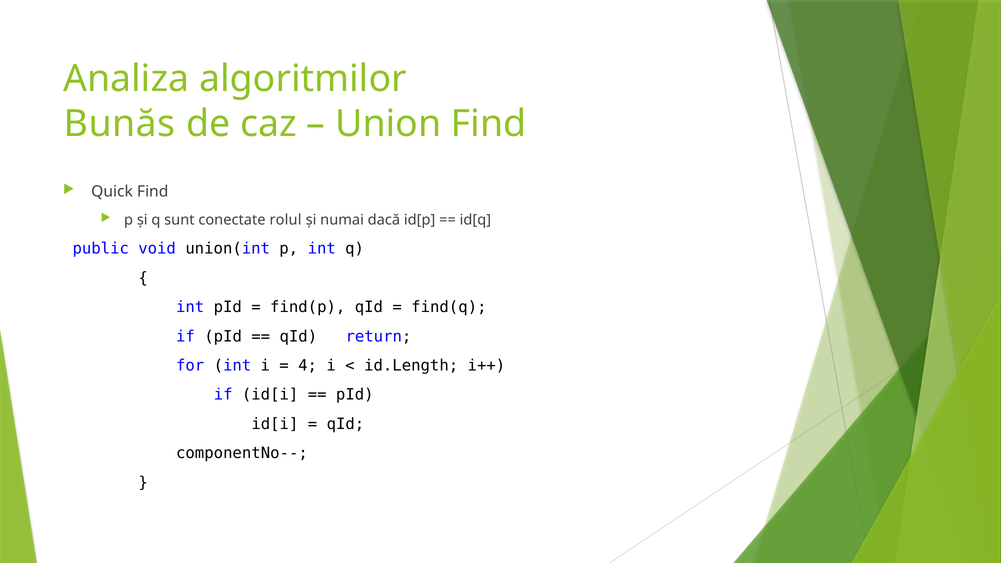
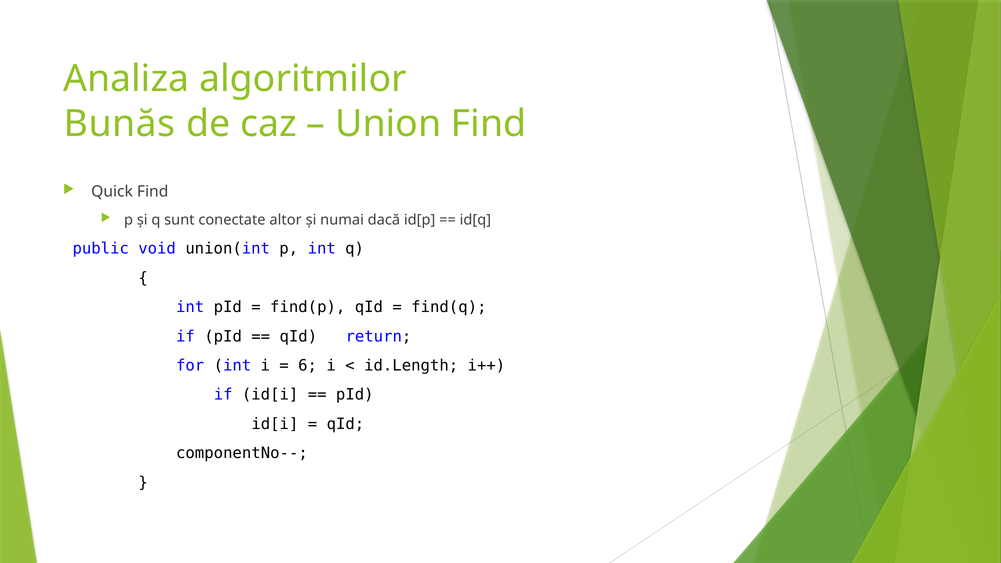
rolul: rolul -> altor (286, 220)
4: 4 -> 6 (308, 366)
